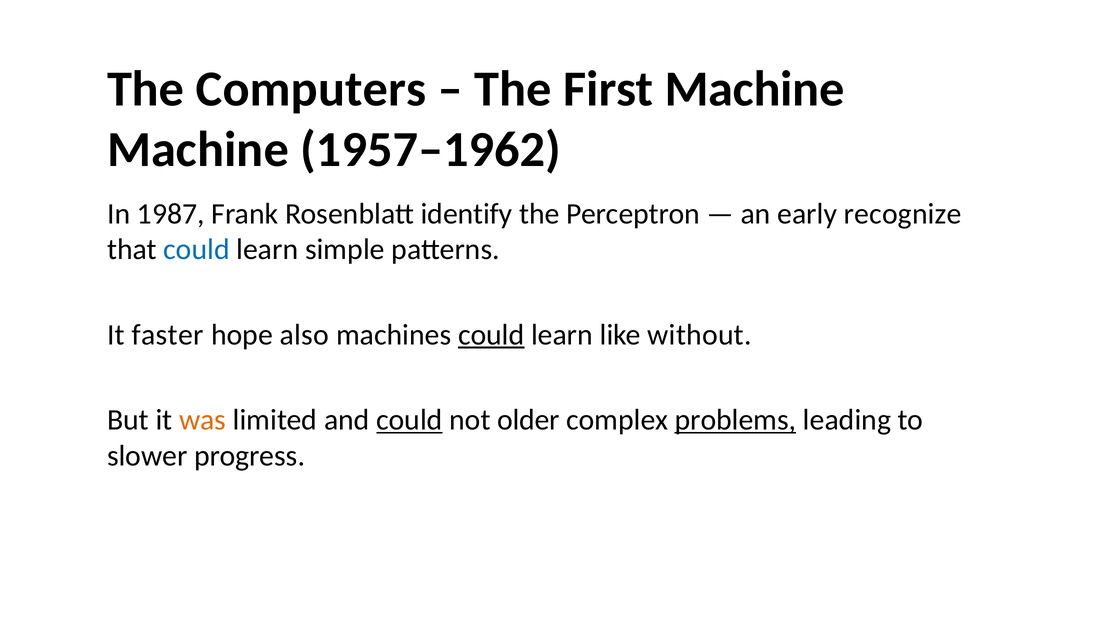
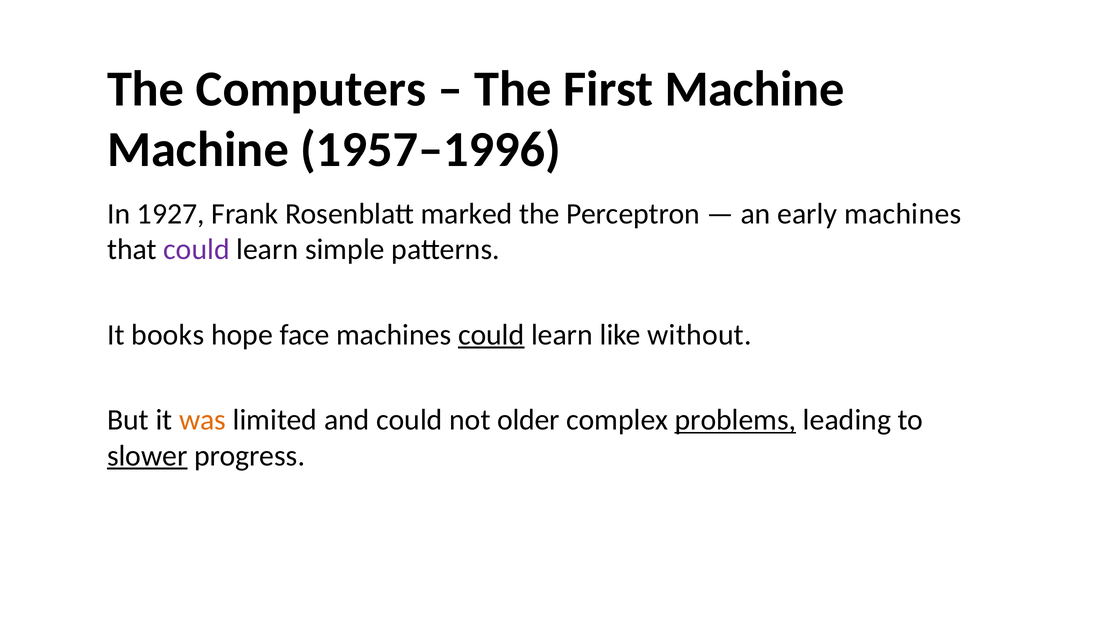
1957–1962: 1957–1962 -> 1957–1996 (431, 149)
1987: 1987 -> 1927 (171, 214)
identify: identify -> marked (467, 214)
early recognize: recognize -> machines (903, 214)
could colour: blue -> purple (197, 250)
faster: faster -> books (168, 335)
also: also -> face (305, 335)
could underline: present -> none (409, 420)
slower underline: none -> present (147, 456)
